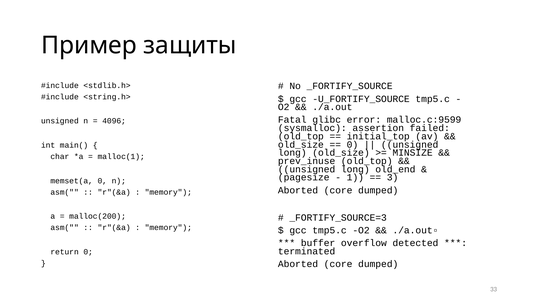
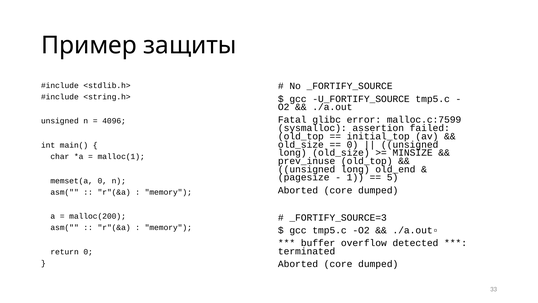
malloc.c:9599: malloc.c:9599 -> malloc.c:7599 (424, 120)
3: 3 -> 5 (393, 177)
